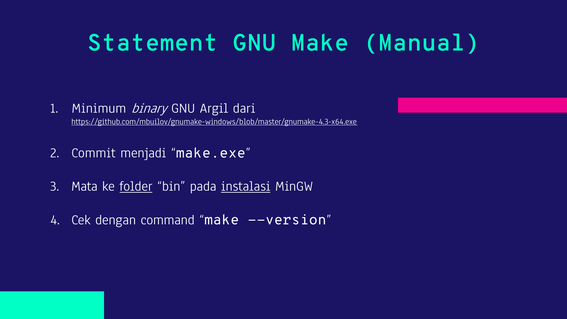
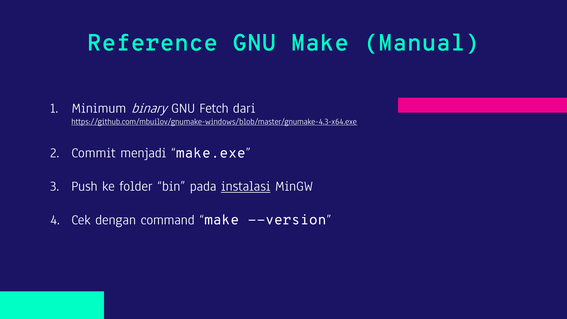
Statement: Statement -> Reference (152, 43)
Argil: Argil -> Fetch (214, 108)
Mata: Mata -> Push (84, 186)
folder underline: present -> none (136, 186)
